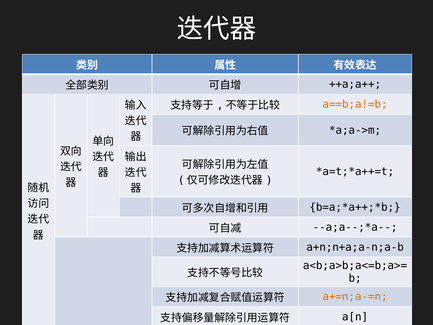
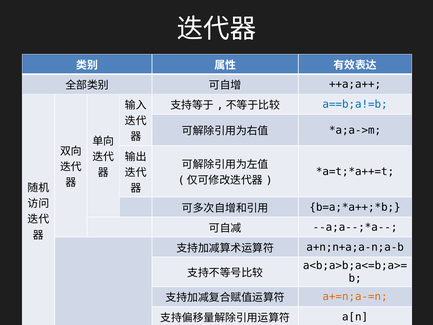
a==b;a!=b colour: orange -> blue (355, 104)
